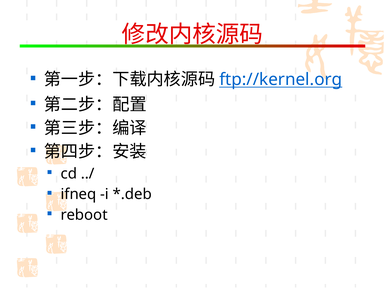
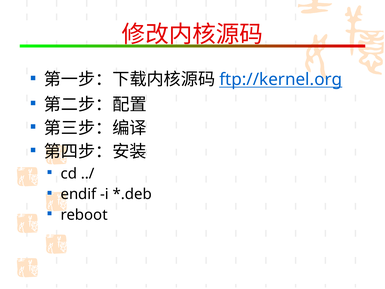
ifneq: ifneq -> endif (79, 194)
